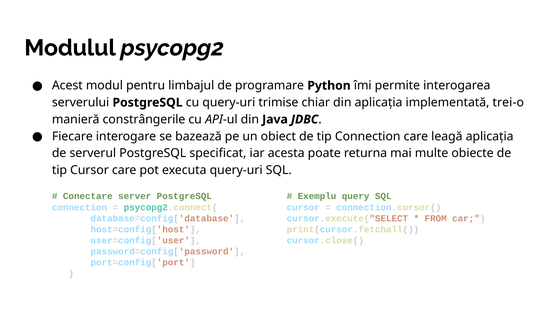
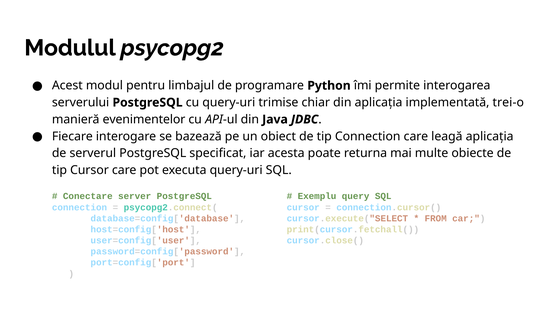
constrângerile: constrângerile -> evenimentelor (144, 119)
